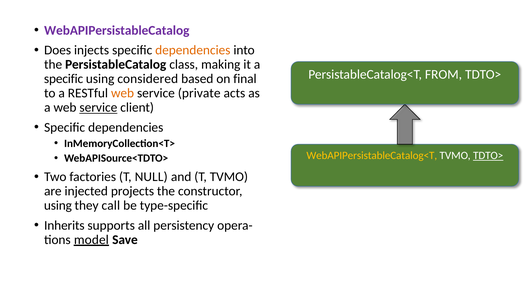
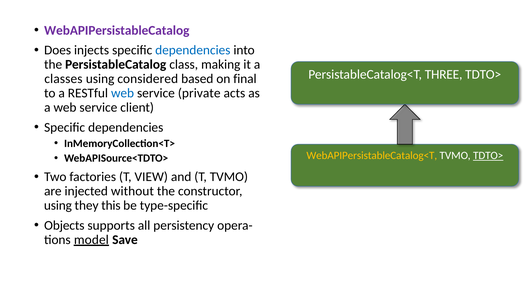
dependencies colour: orange -> blue (193, 50)
FROM: FROM -> THREE (444, 75)
specific: specific -> classes (63, 79)
web colour: orange -> blue (123, 93)
service underline: present -> none (98, 108)
NULL: NULL -> VIEW (151, 177)
projects: projects -> without (132, 191)
call: call -> this (111, 206)
Inherits: Inherits -> Objects (64, 226)
